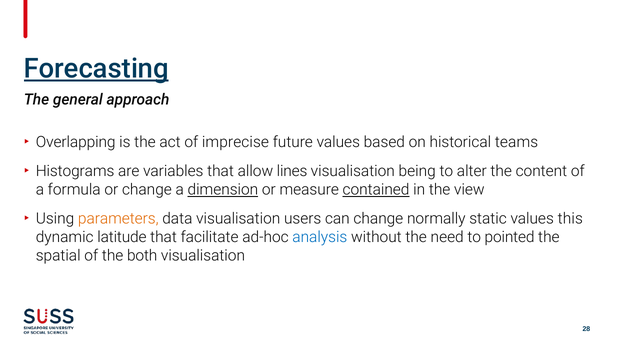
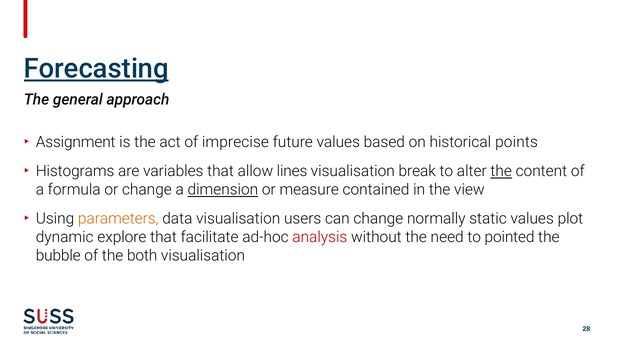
Overlapping: Overlapping -> Assignment (76, 142)
teams: teams -> points (517, 142)
being: being -> break (417, 171)
the underline: none -> present (501, 171)
contained underline: present -> none (376, 190)
this: this -> plot (570, 218)
latitude: latitude -> explore (122, 237)
analysis colour: blue -> red (320, 237)
spatial: spatial -> bubble (58, 255)
